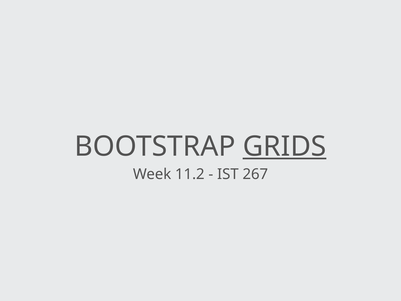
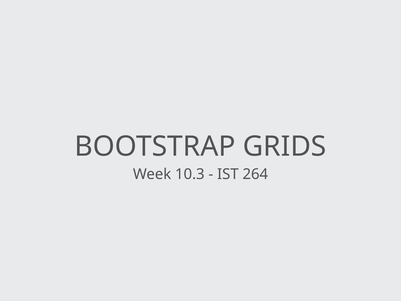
GRIDS underline: present -> none (285, 146)
11.2: 11.2 -> 10.3 (190, 174)
267: 267 -> 264 (255, 174)
